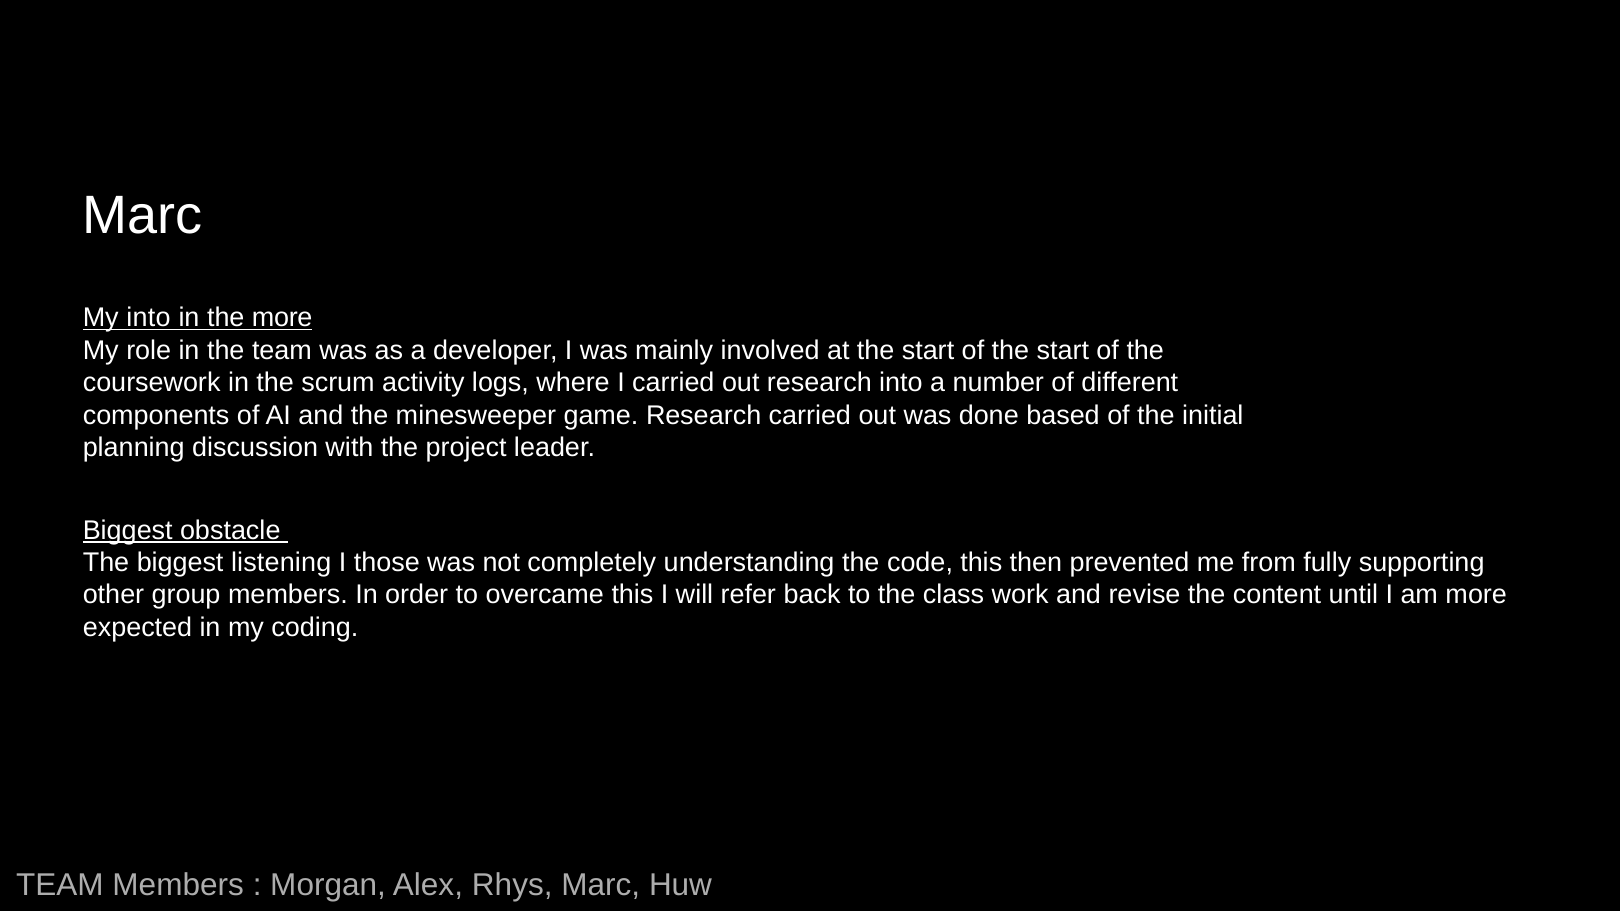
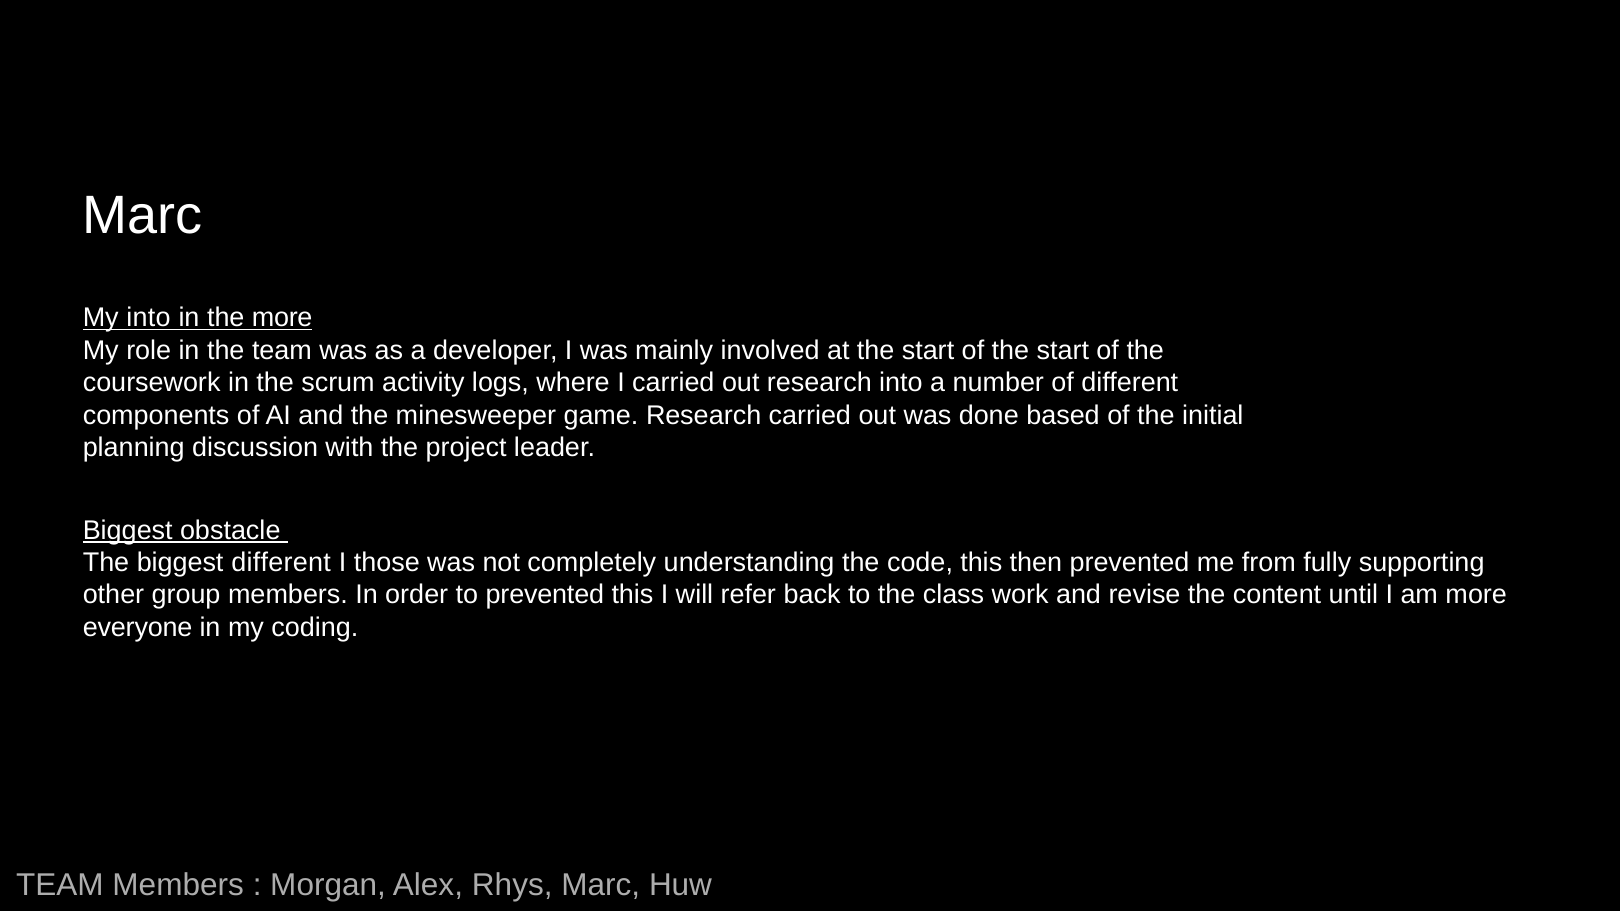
biggest listening: listening -> different (281, 563)
to overcame: overcame -> prevented (545, 595)
expected: expected -> everyone (138, 628)
